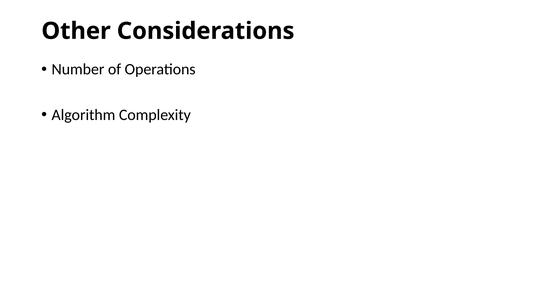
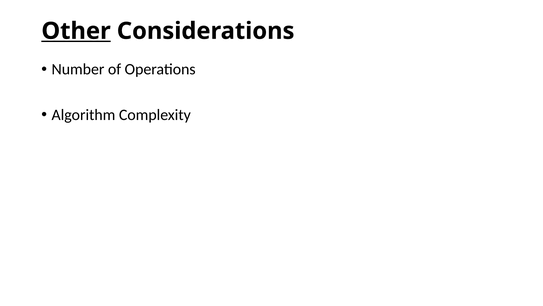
Other underline: none -> present (76, 31)
